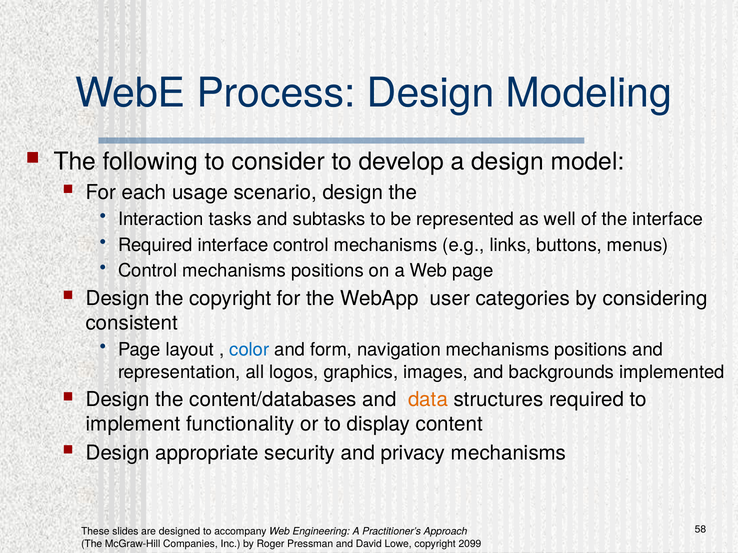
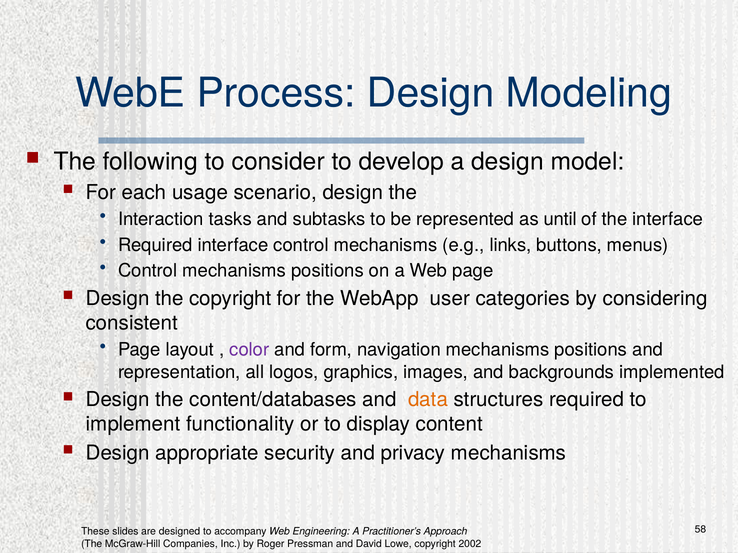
well: well -> until (560, 219)
color colour: blue -> purple (249, 350)
2099: 2099 -> 2002 (470, 544)
